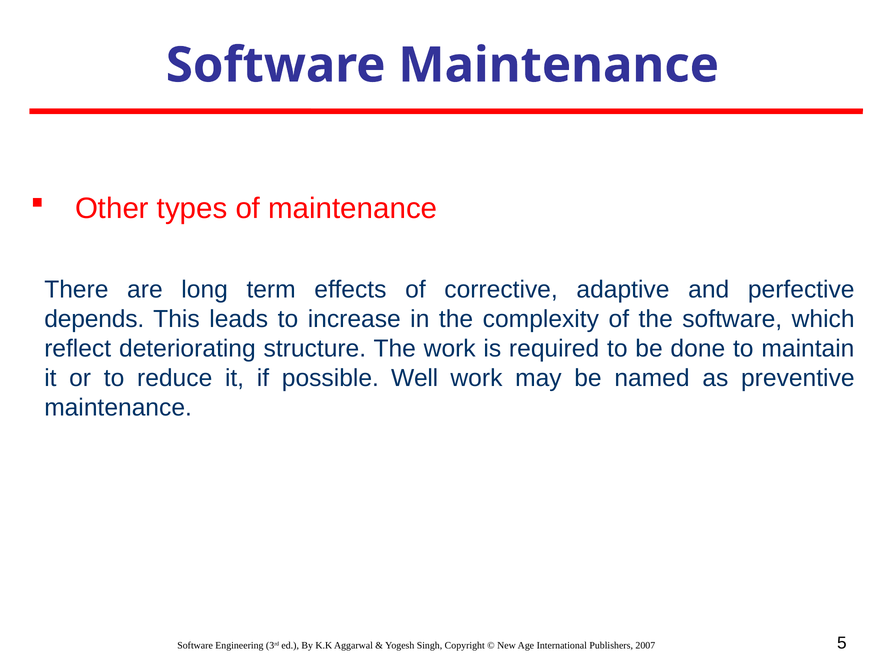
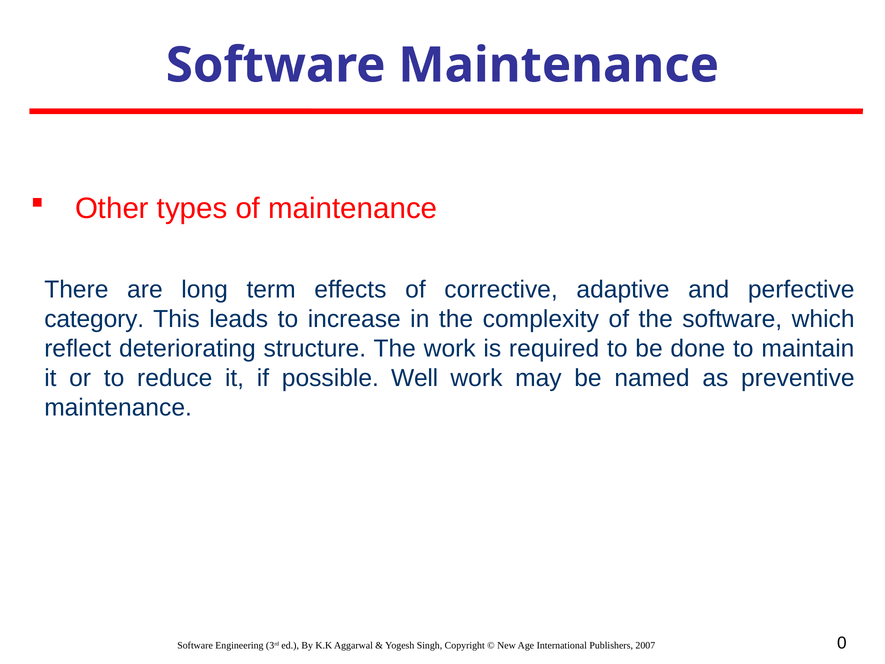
depends: depends -> category (94, 319)
5: 5 -> 0 (842, 643)
